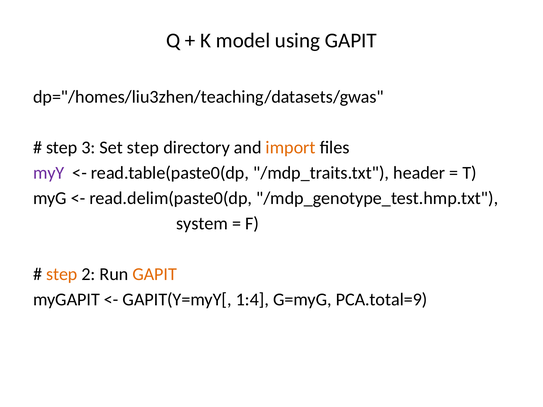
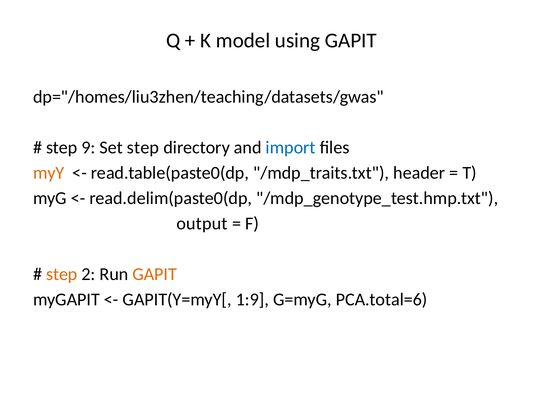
3: 3 -> 9 (88, 148)
import colour: orange -> blue (291, 148)
myY colour: purple -> orange (49, 173)
system: system -> output (202, 224)
1:4: 1:4 -> 1:9 (252, 300)
PCA.total=9: PCA.total=9 -> PCA.total=6 (382, 300)
